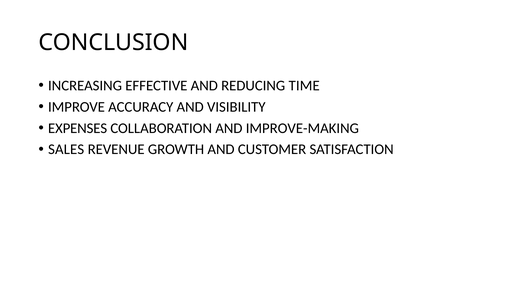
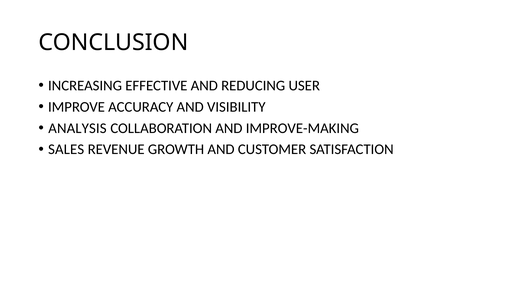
TIME: TIME -> USER (304, 86)
EXPENSES: EXPENSES -> ANALYSIS (77, 128)
